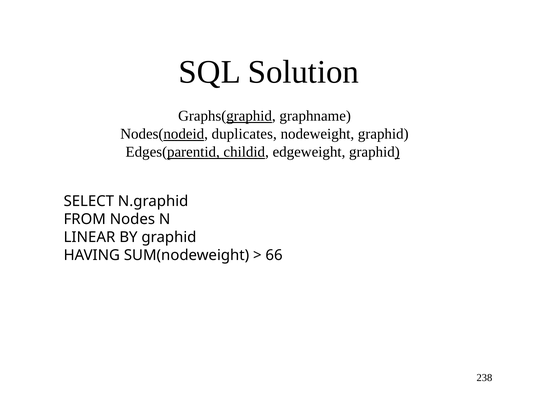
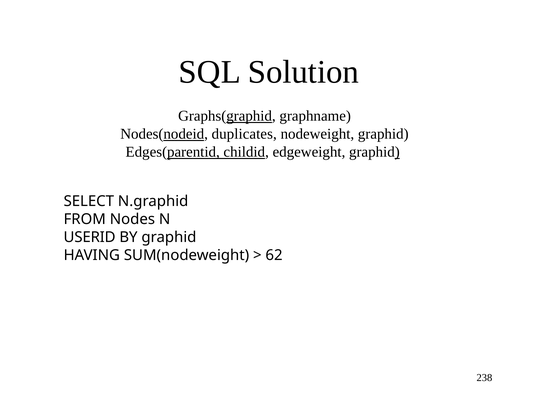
LINEAR: LINEAR -> USERID (90, 237)
66: 66 -> 62 (274, 255)
